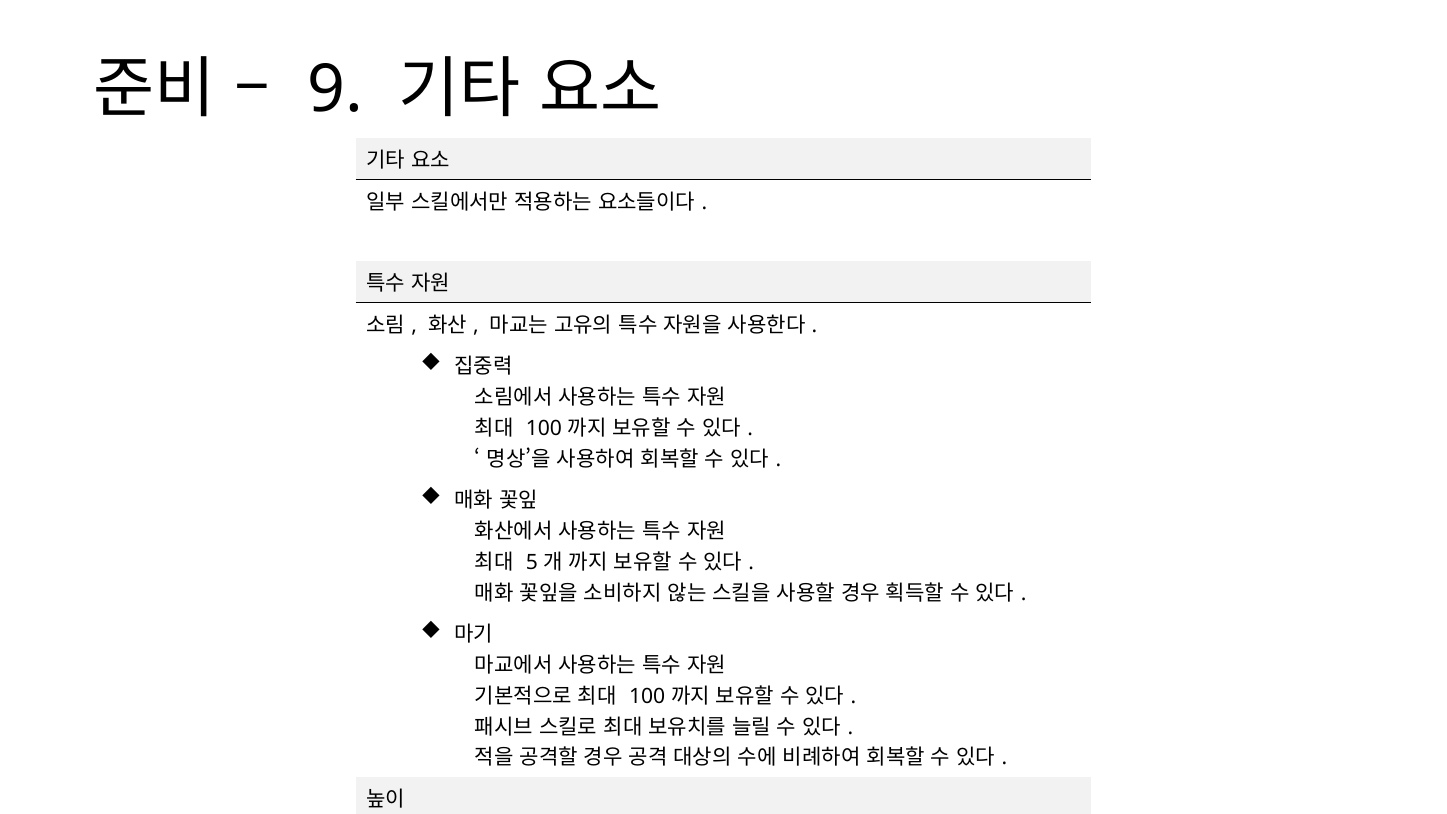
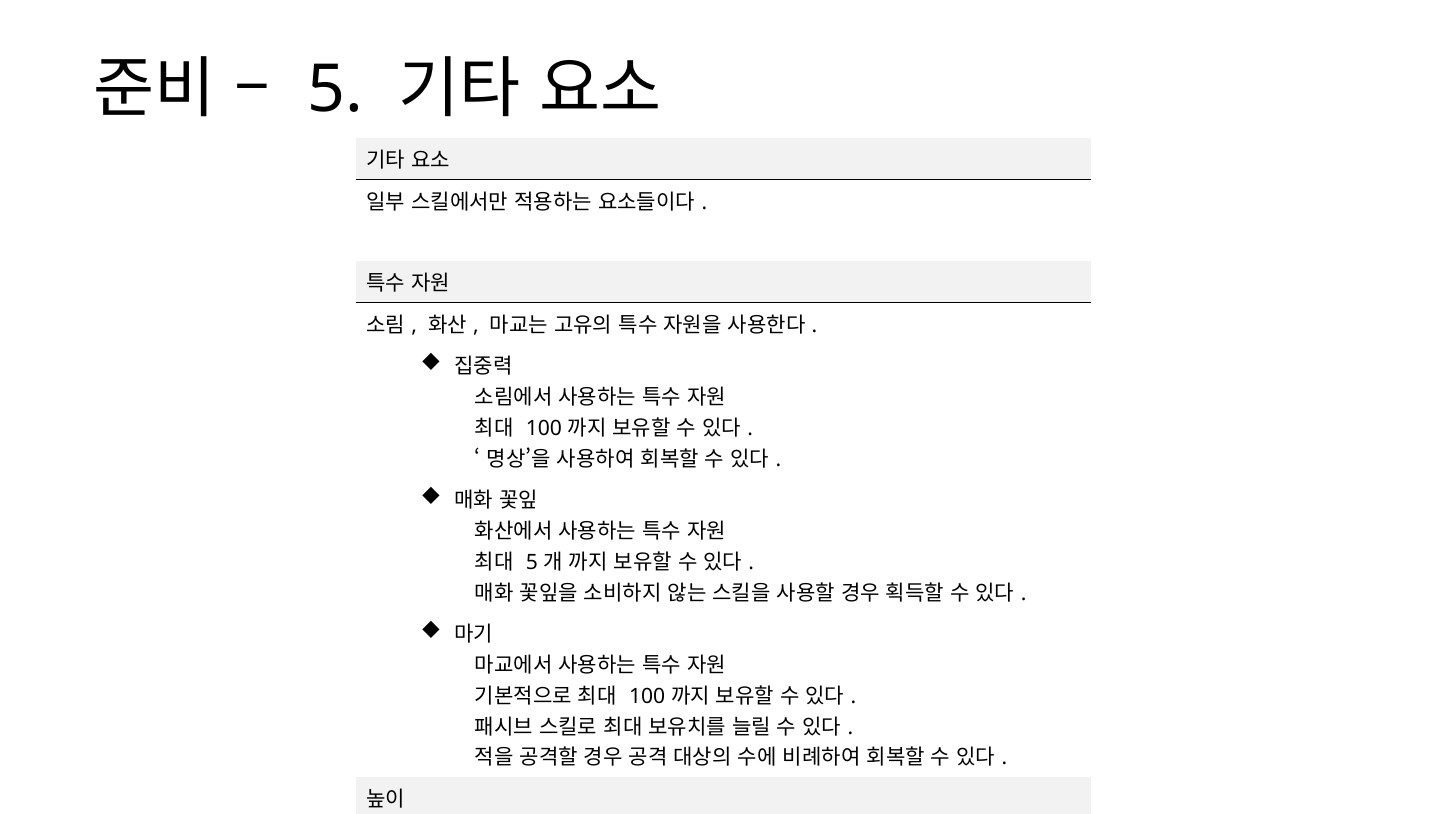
9: 9 -> 5 (335, 90)
